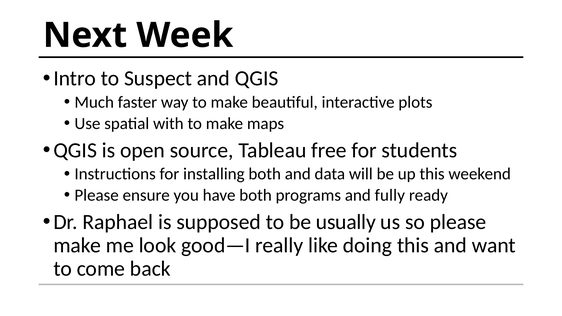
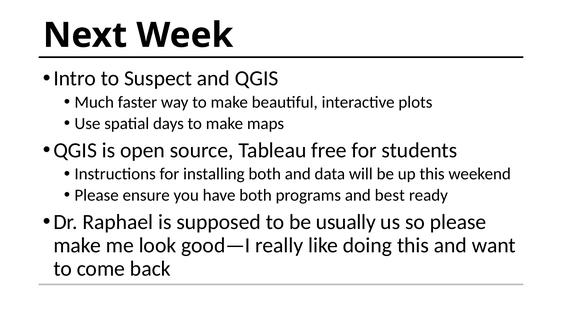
with: with -> days (168, 124)
fully: fully -> best (390, 195)
